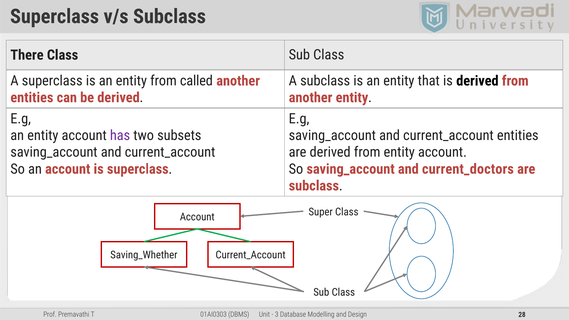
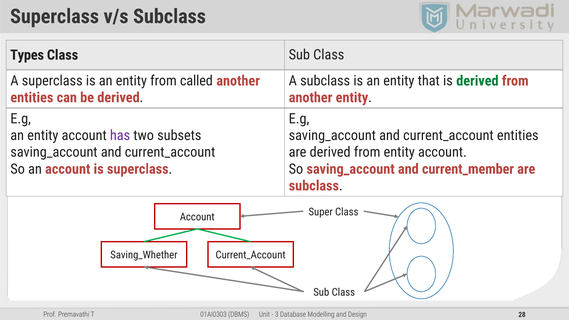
There: There -> Types (27, 55)
derived colour: black -> green (477, 81)
current_doctors: current_doctors -> current_member (468, 169)
